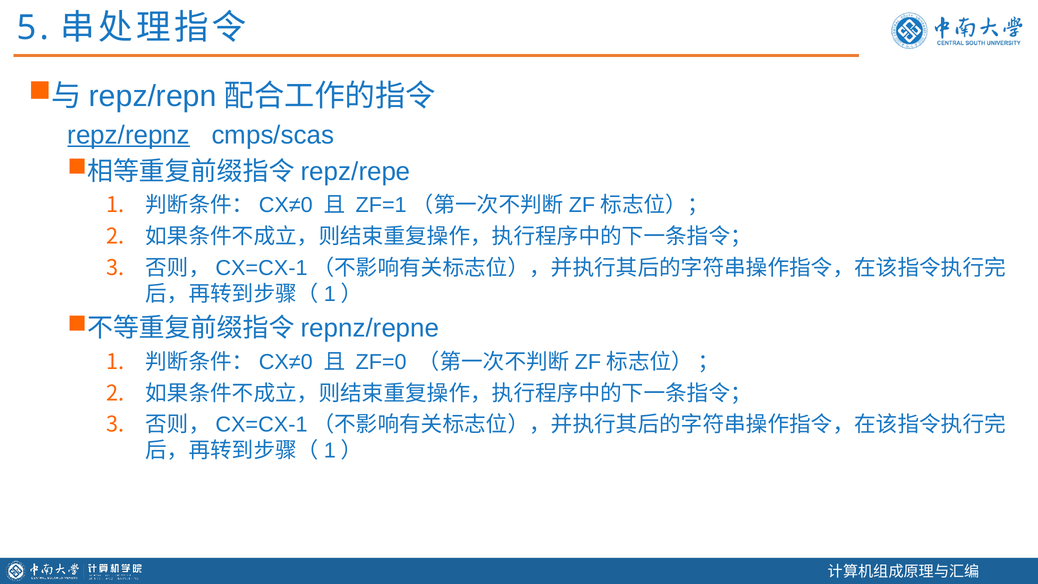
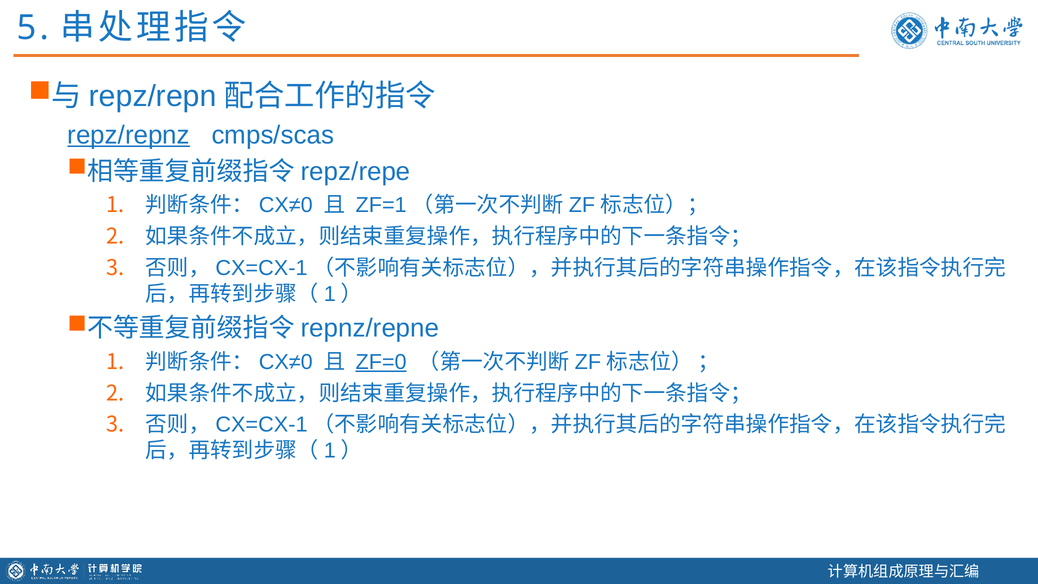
ZF=0 underline: none -> present (381, 362)
